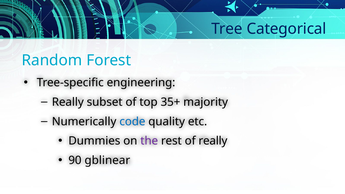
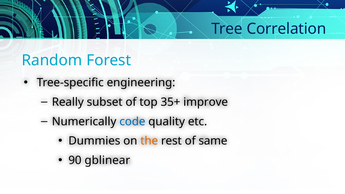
Categorical: Categorical -> Correlation (286, 29)
majority: majority -> improve (206, 102)
the colour: purple -> orange (149, 141)
of really: really -> same (213, 141)
